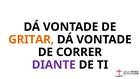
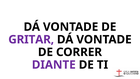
GRITAR colour: orange -> purple (31, 39)
